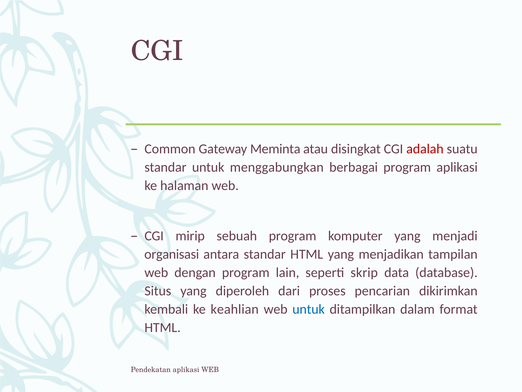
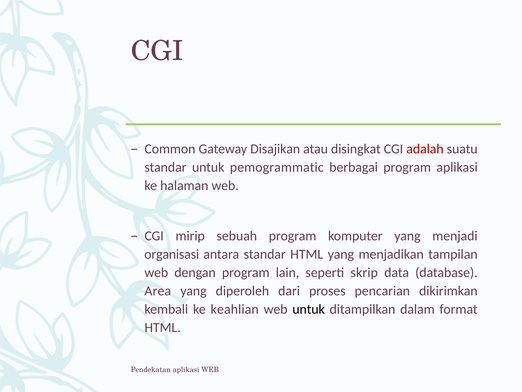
Meminta: Meminta -> Disajikan (275, 149)
menggabungkan: menggabungkan -> pemogrammatic (277, 167)
Situs: Situs -> Area (158, 291)
untuk colour: blue -> black (309, 309)
